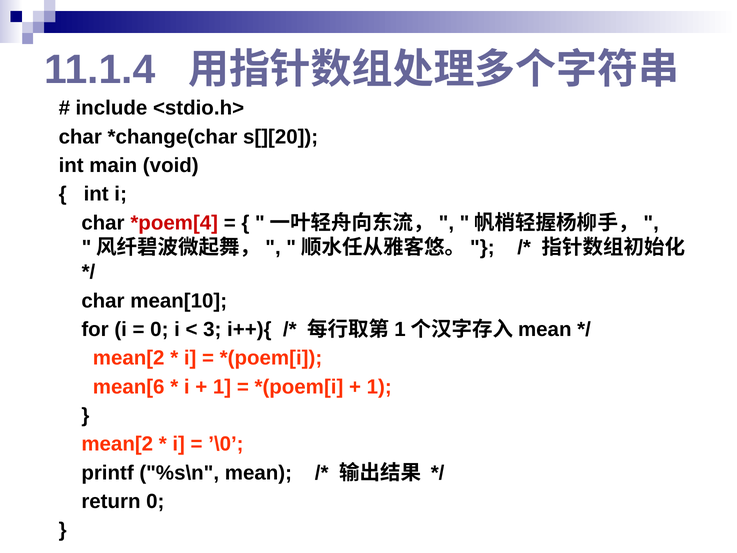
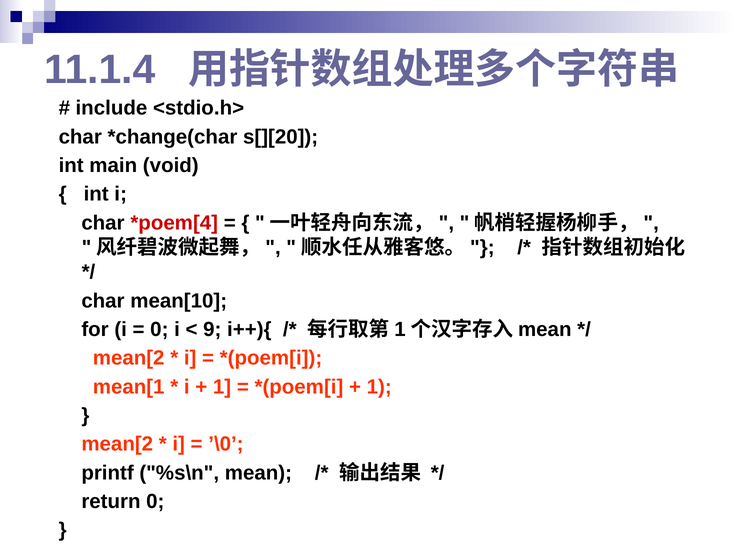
3: 3 -> 9 (212, 329)
mean[6: mean[6 -> mean[1 (129, 387)
